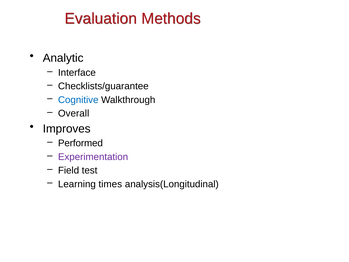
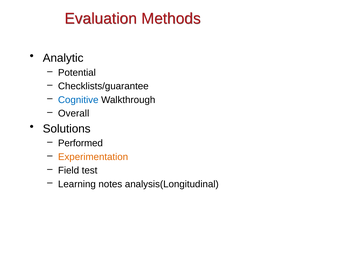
Interface: Interface -> Potential (77, 73)
Improves: Improves -> Solutions (67, 129)
Experimentation colour: purple -> orange (93, 157)
times: times -> notes (110, 184)
